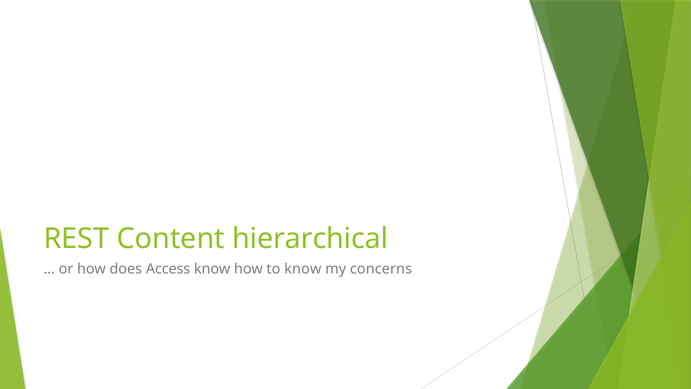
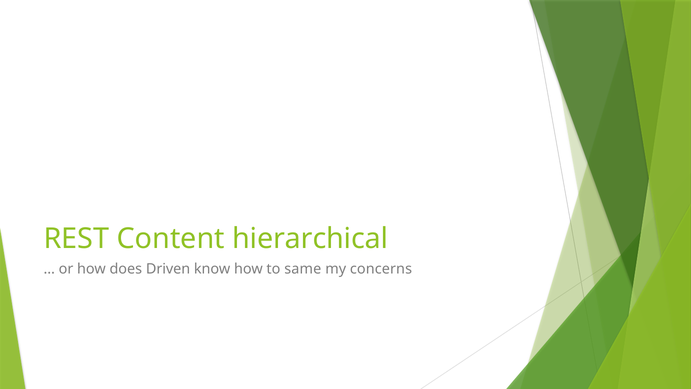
Access: Access -> Driven (168, 269)
to know: know -> same (303, 269)
